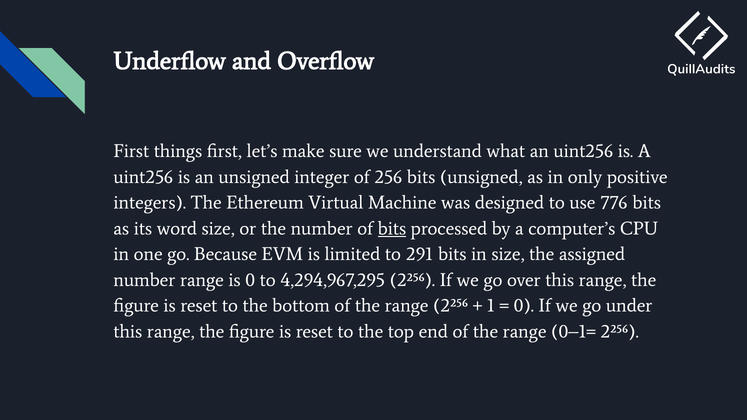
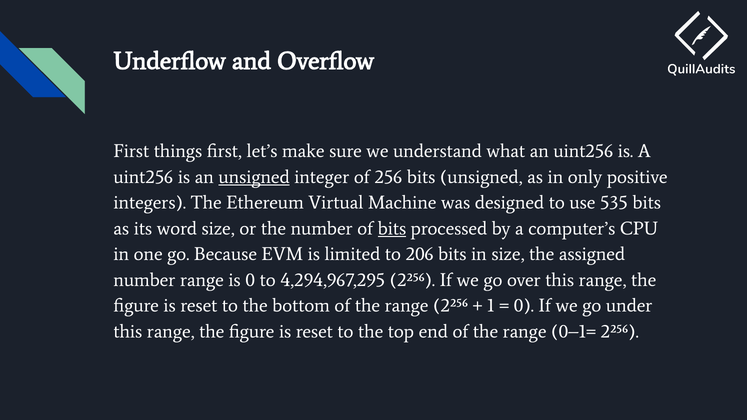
unsigned underline: none -> present (254, 177)
776: 776 -> 535 (614, 203)
291: 291 -> 206 (420, 254)
